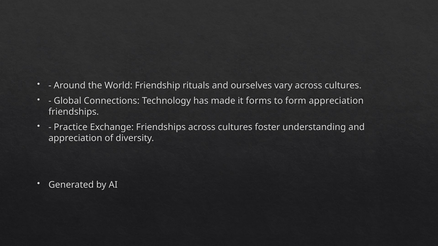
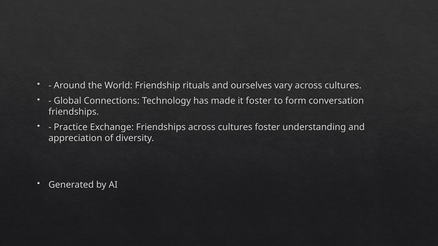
it forms: forms -> foster (259, 101)
form appreciation: appreciation -> conversation (336, 101)
